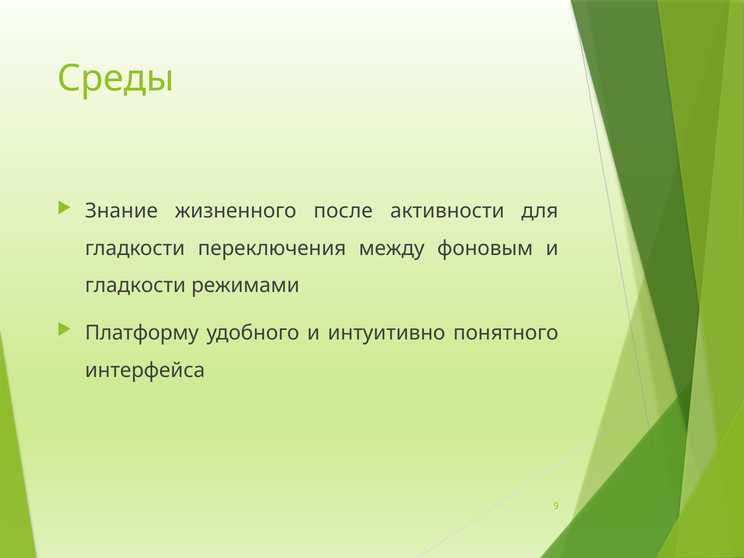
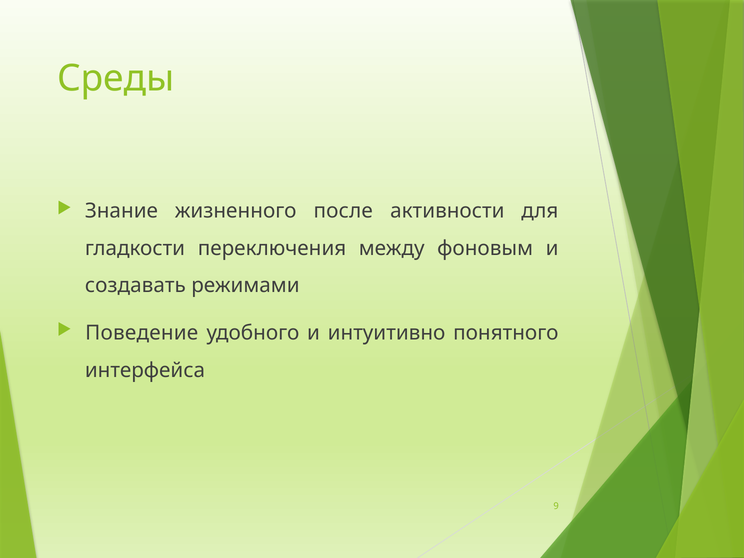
гладкости: гладкости -> создавать (135, 285)
Платформу: Платформу -> Поведение (142, 333)
